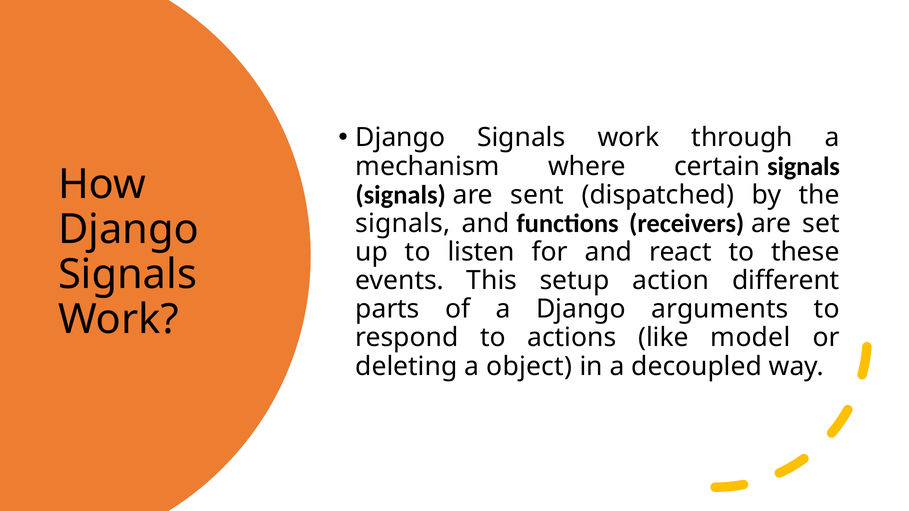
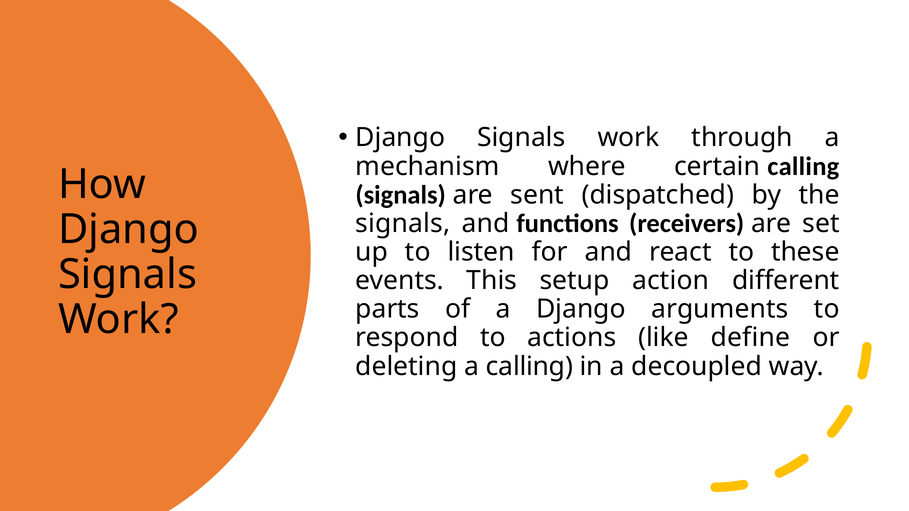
certain signals: signals -> calling (803, 166)
model: model -> define (750, 338)
a object: object -> calling (529, 366)
